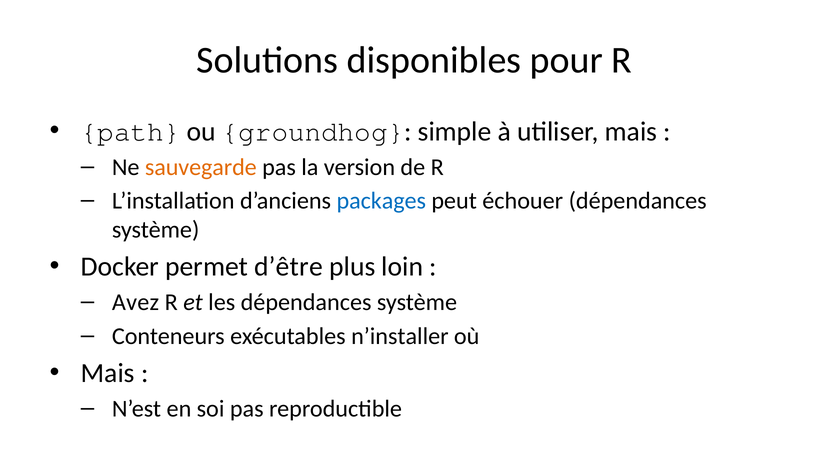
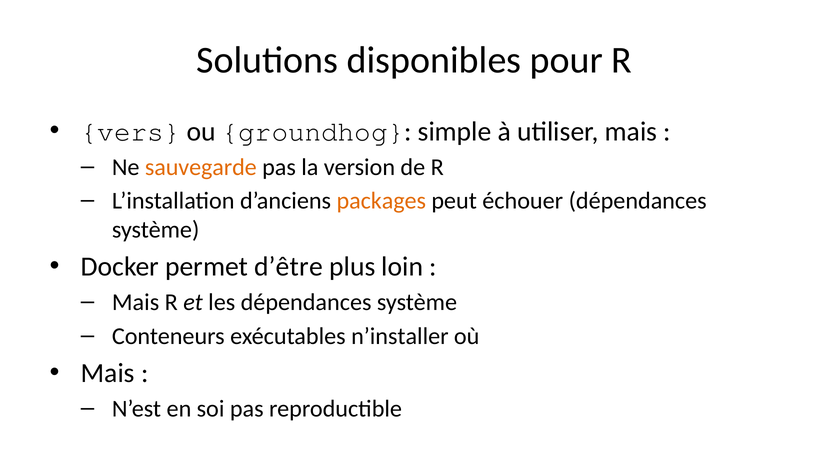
path: path -> vers (131, 131)
packages colour: blue -> orange (381, 201)
Avez: Avez -> Mais (136, 303)
